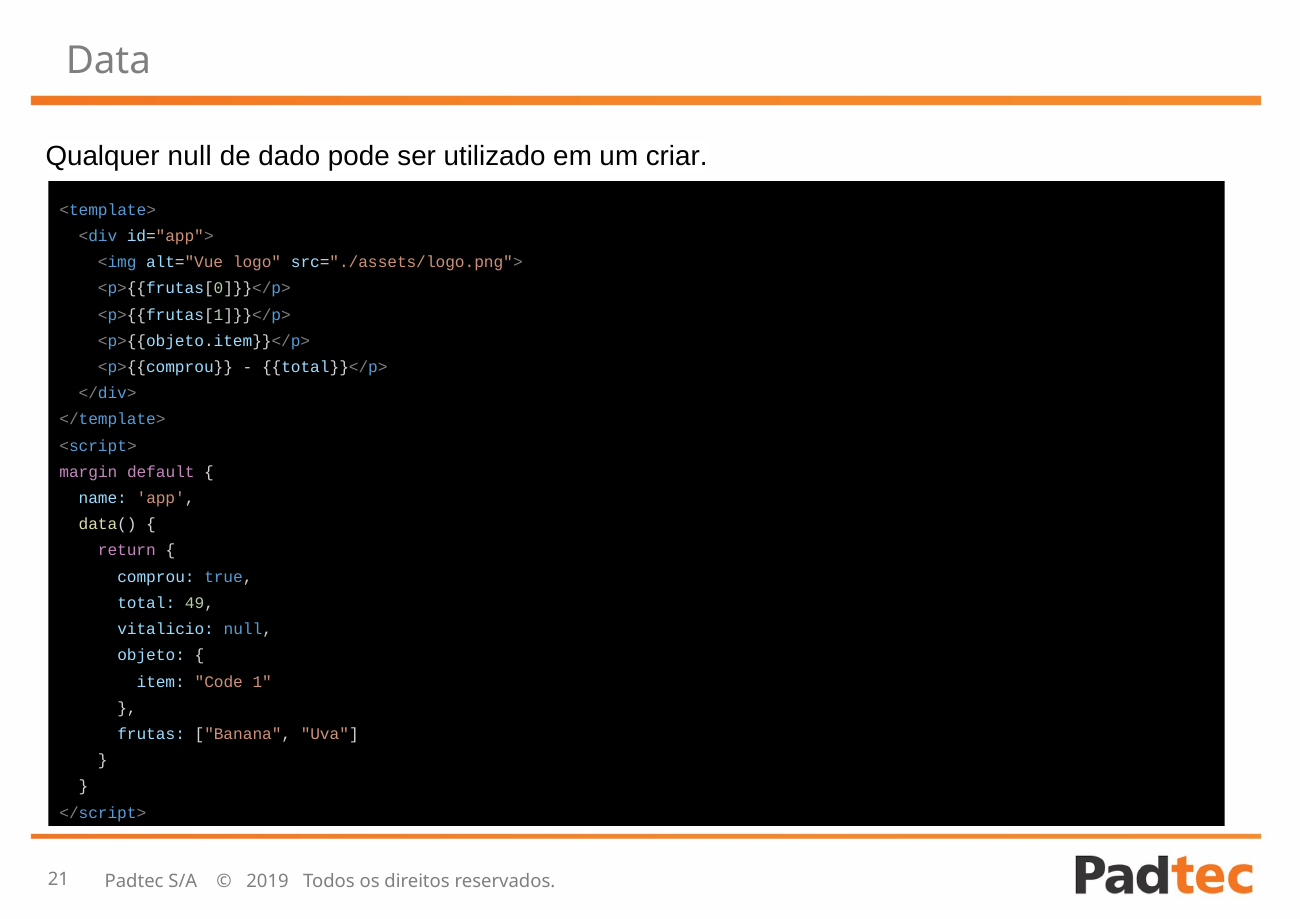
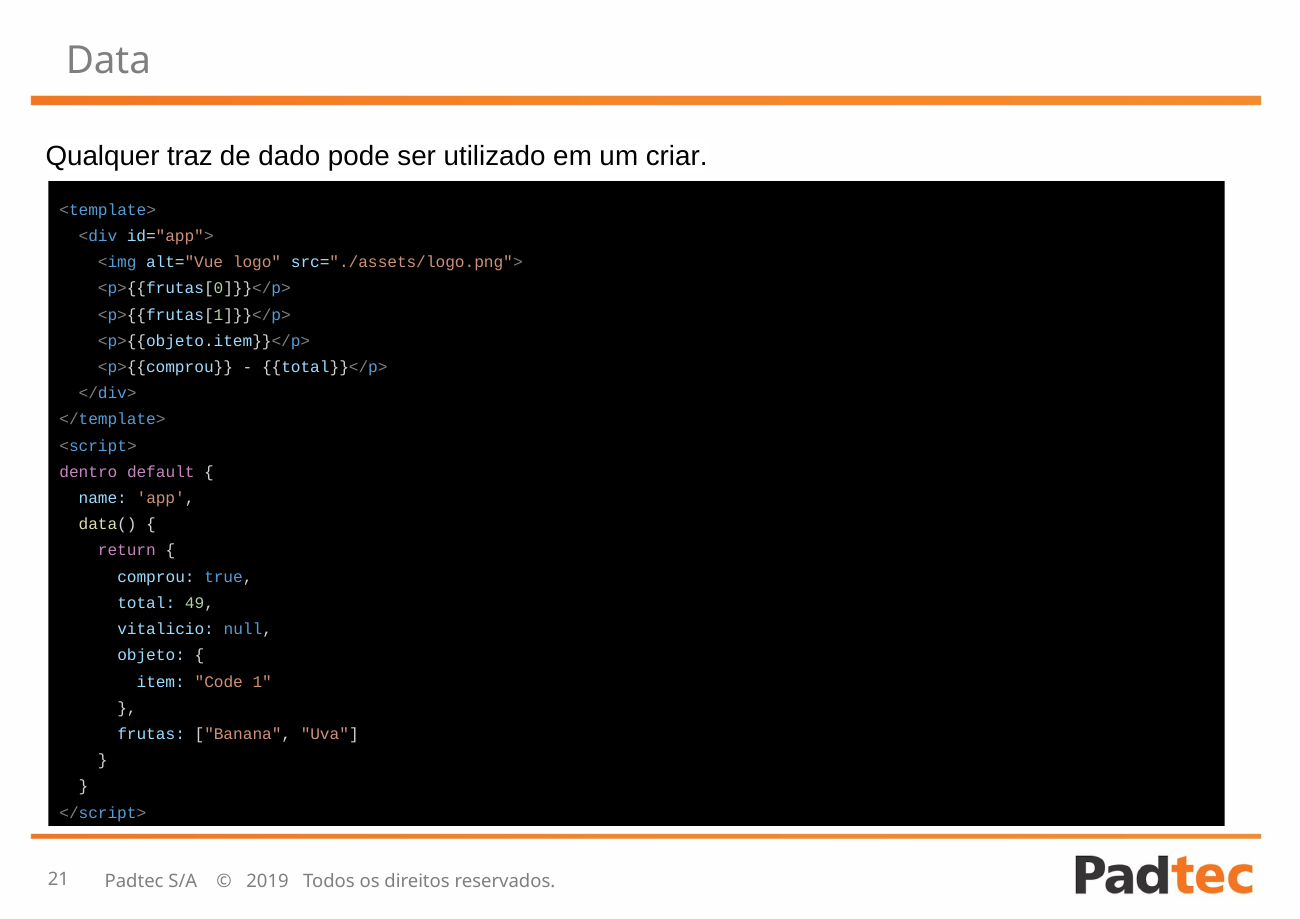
Qualquer null: null -> traz (190, 157)
margin: margin -> dentro (88, 472)
